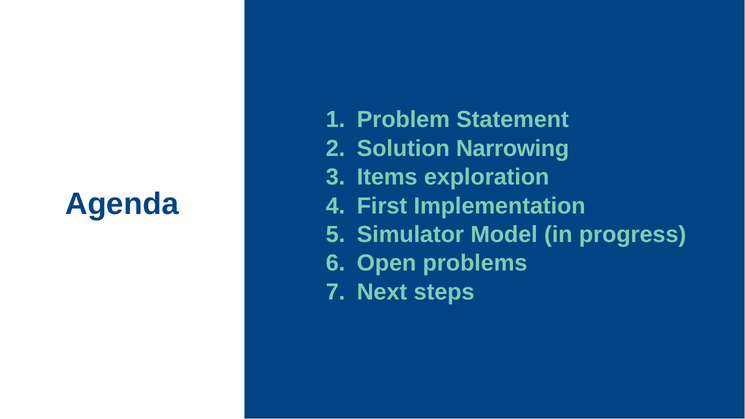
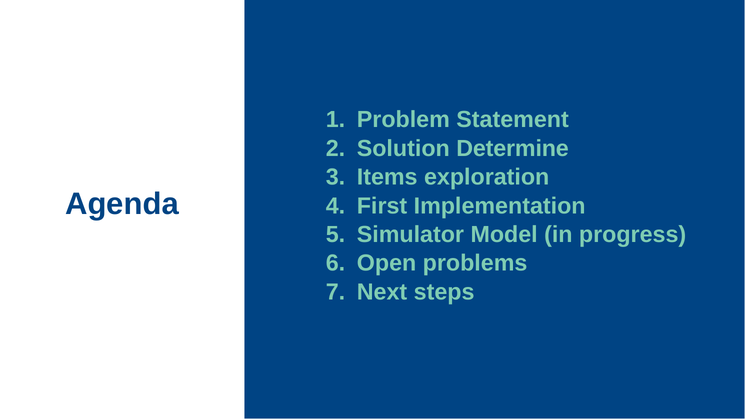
Narrowing: Narrowing -> Determine (513, 148)
